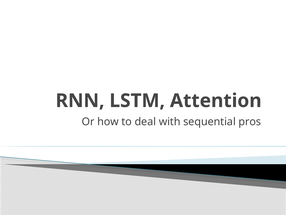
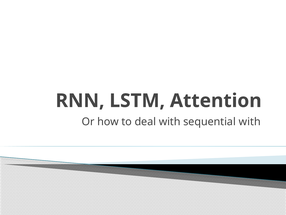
sequential pros: pros -> with (250, 122)
